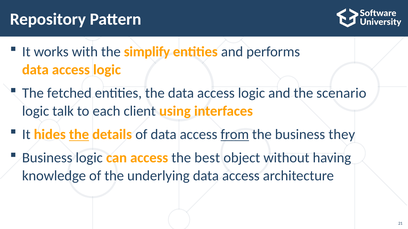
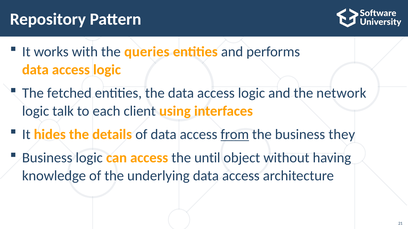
simplify: simplify -> queries (147, 52)
scenario: scenario -> network (341, 93)
the underline: present -> none (79, 135)
best: best -> until (207, 158)
